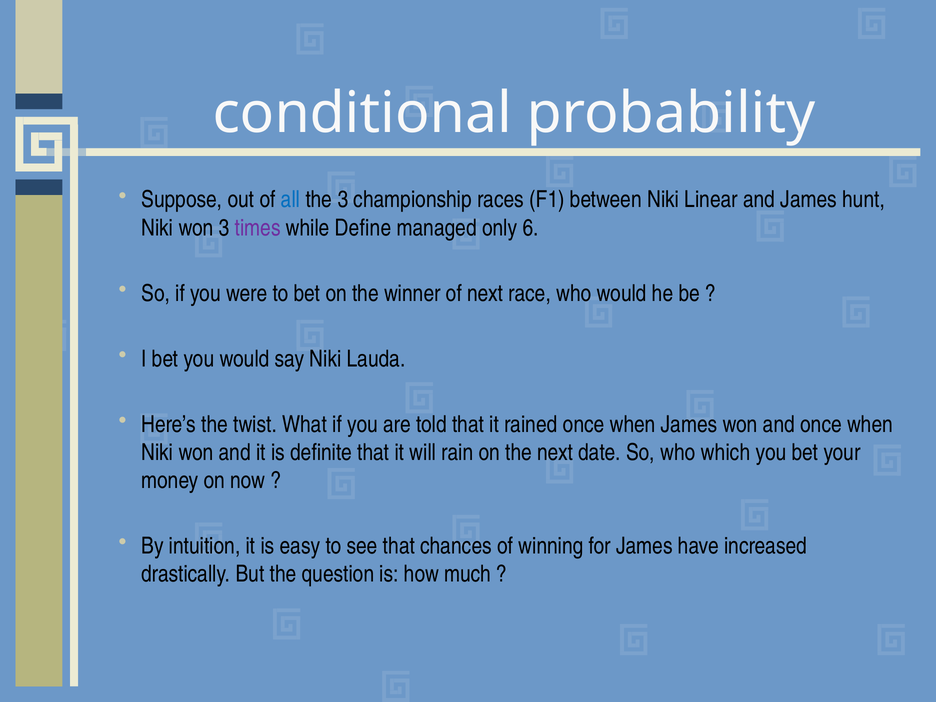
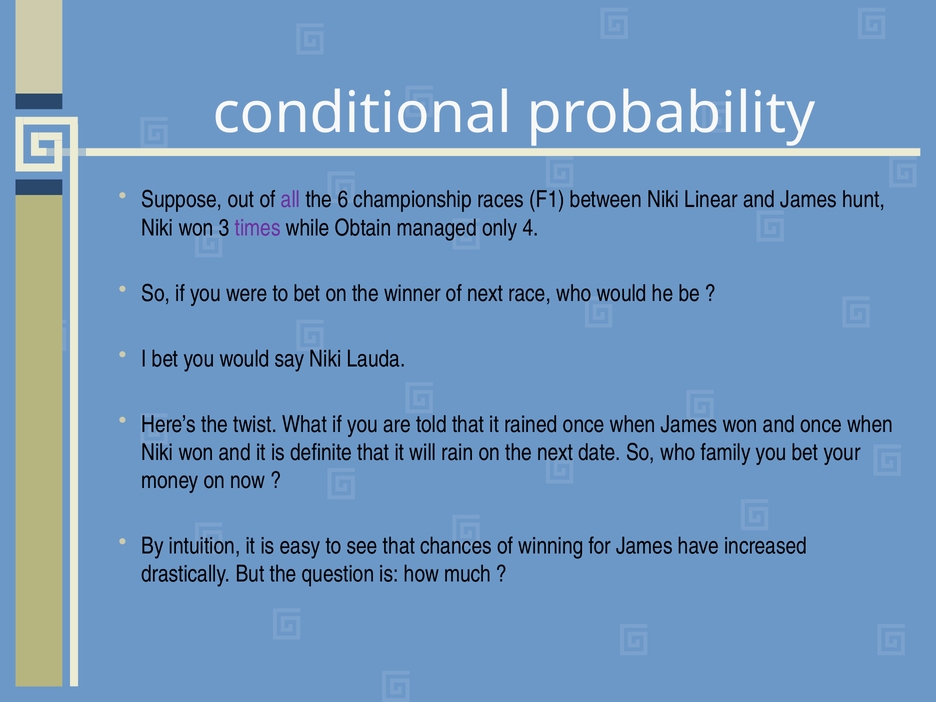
all colour: blue -> purple (291, 200)
the 3: 3 -> 6 (343, 200)
Define: Define -> Obtain (363, 228)
6: 6 -> 4 (531, 228)
which: which -> family (726, 452)
